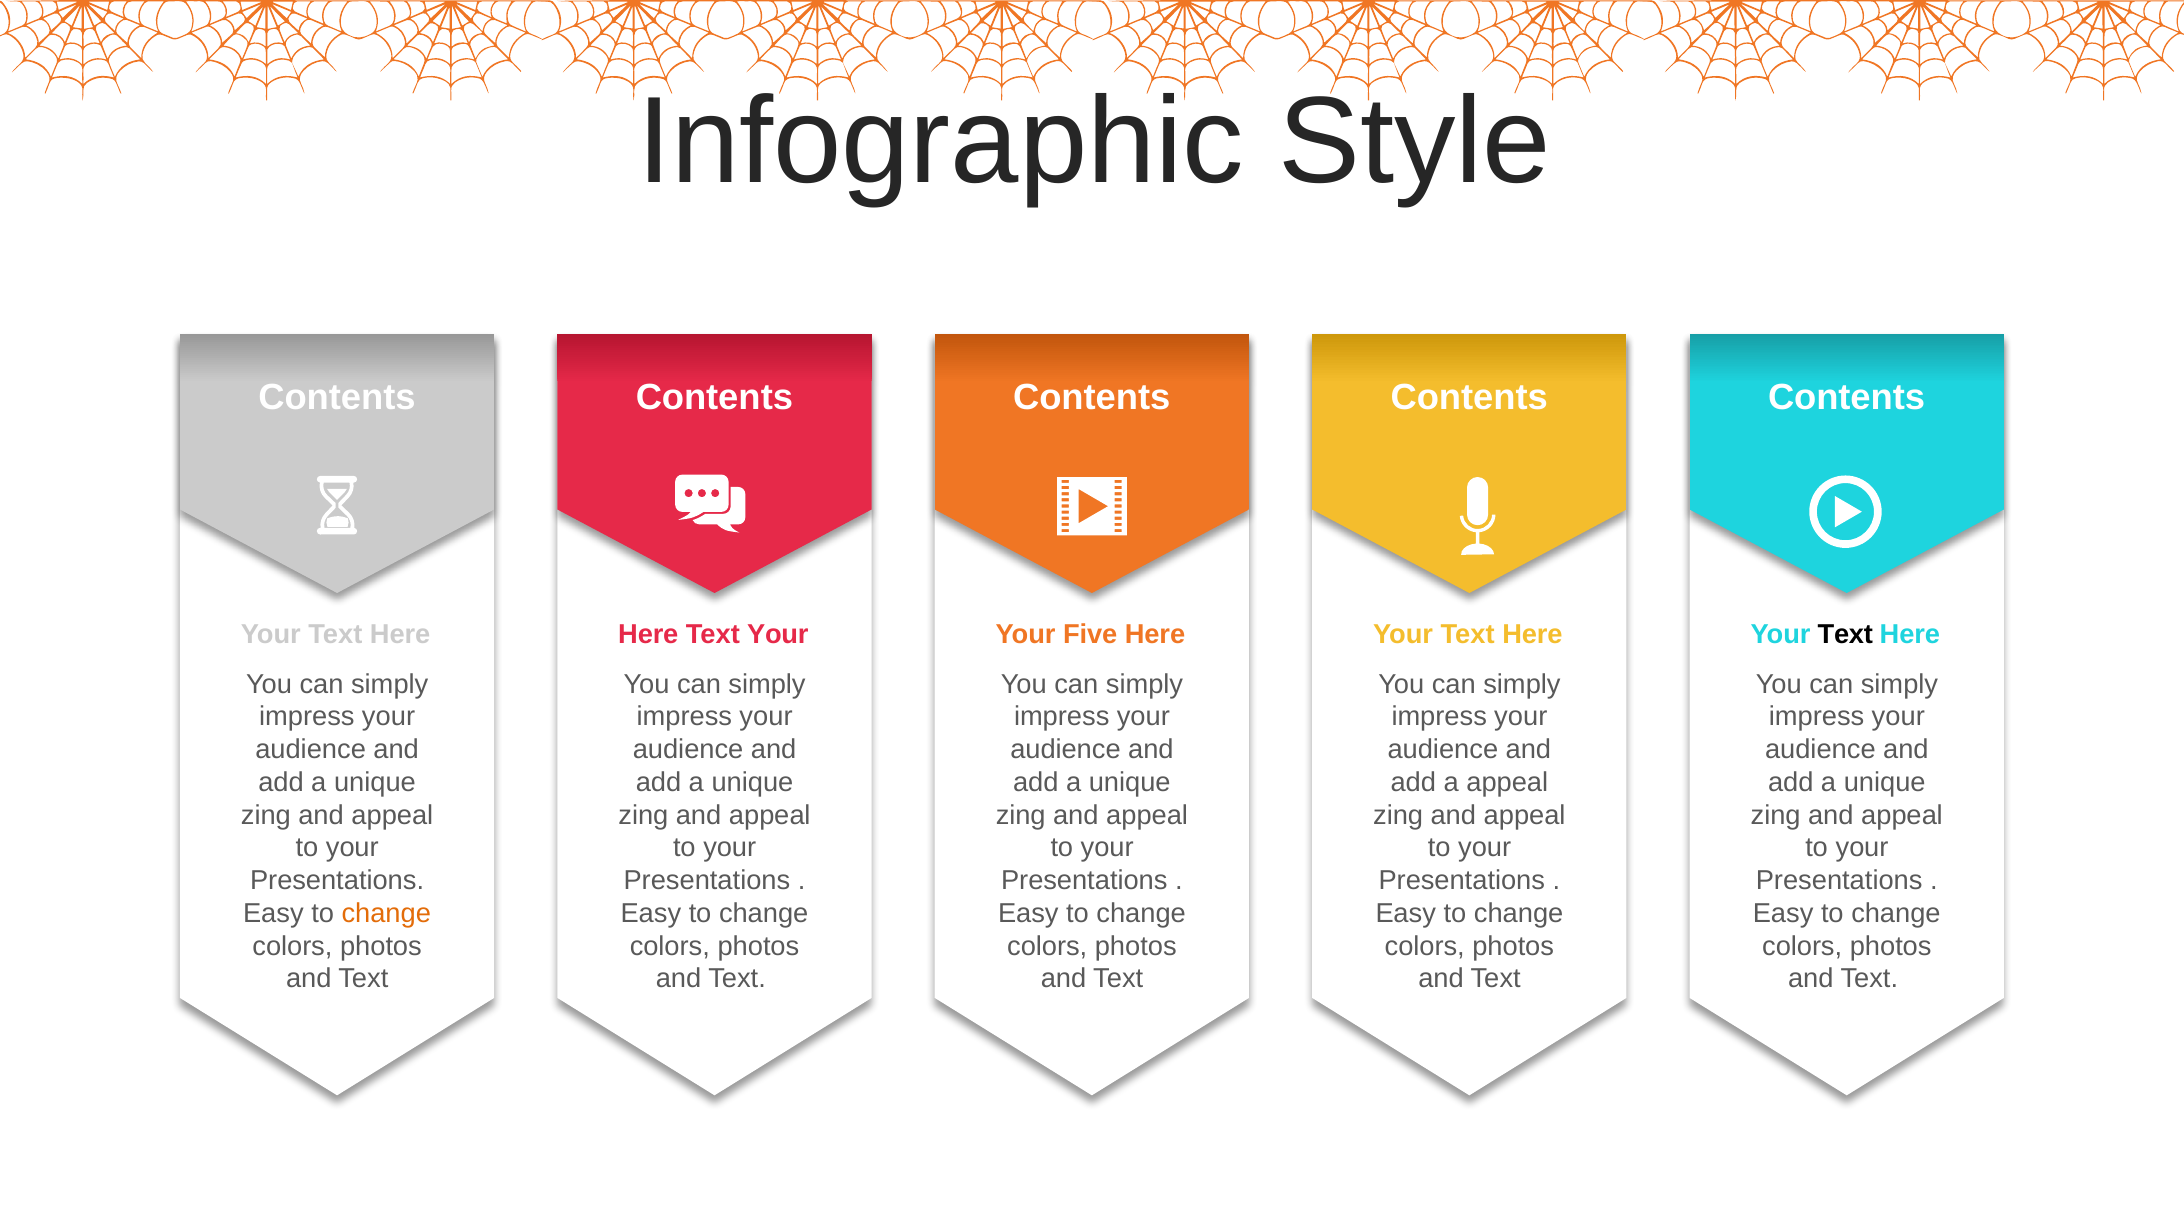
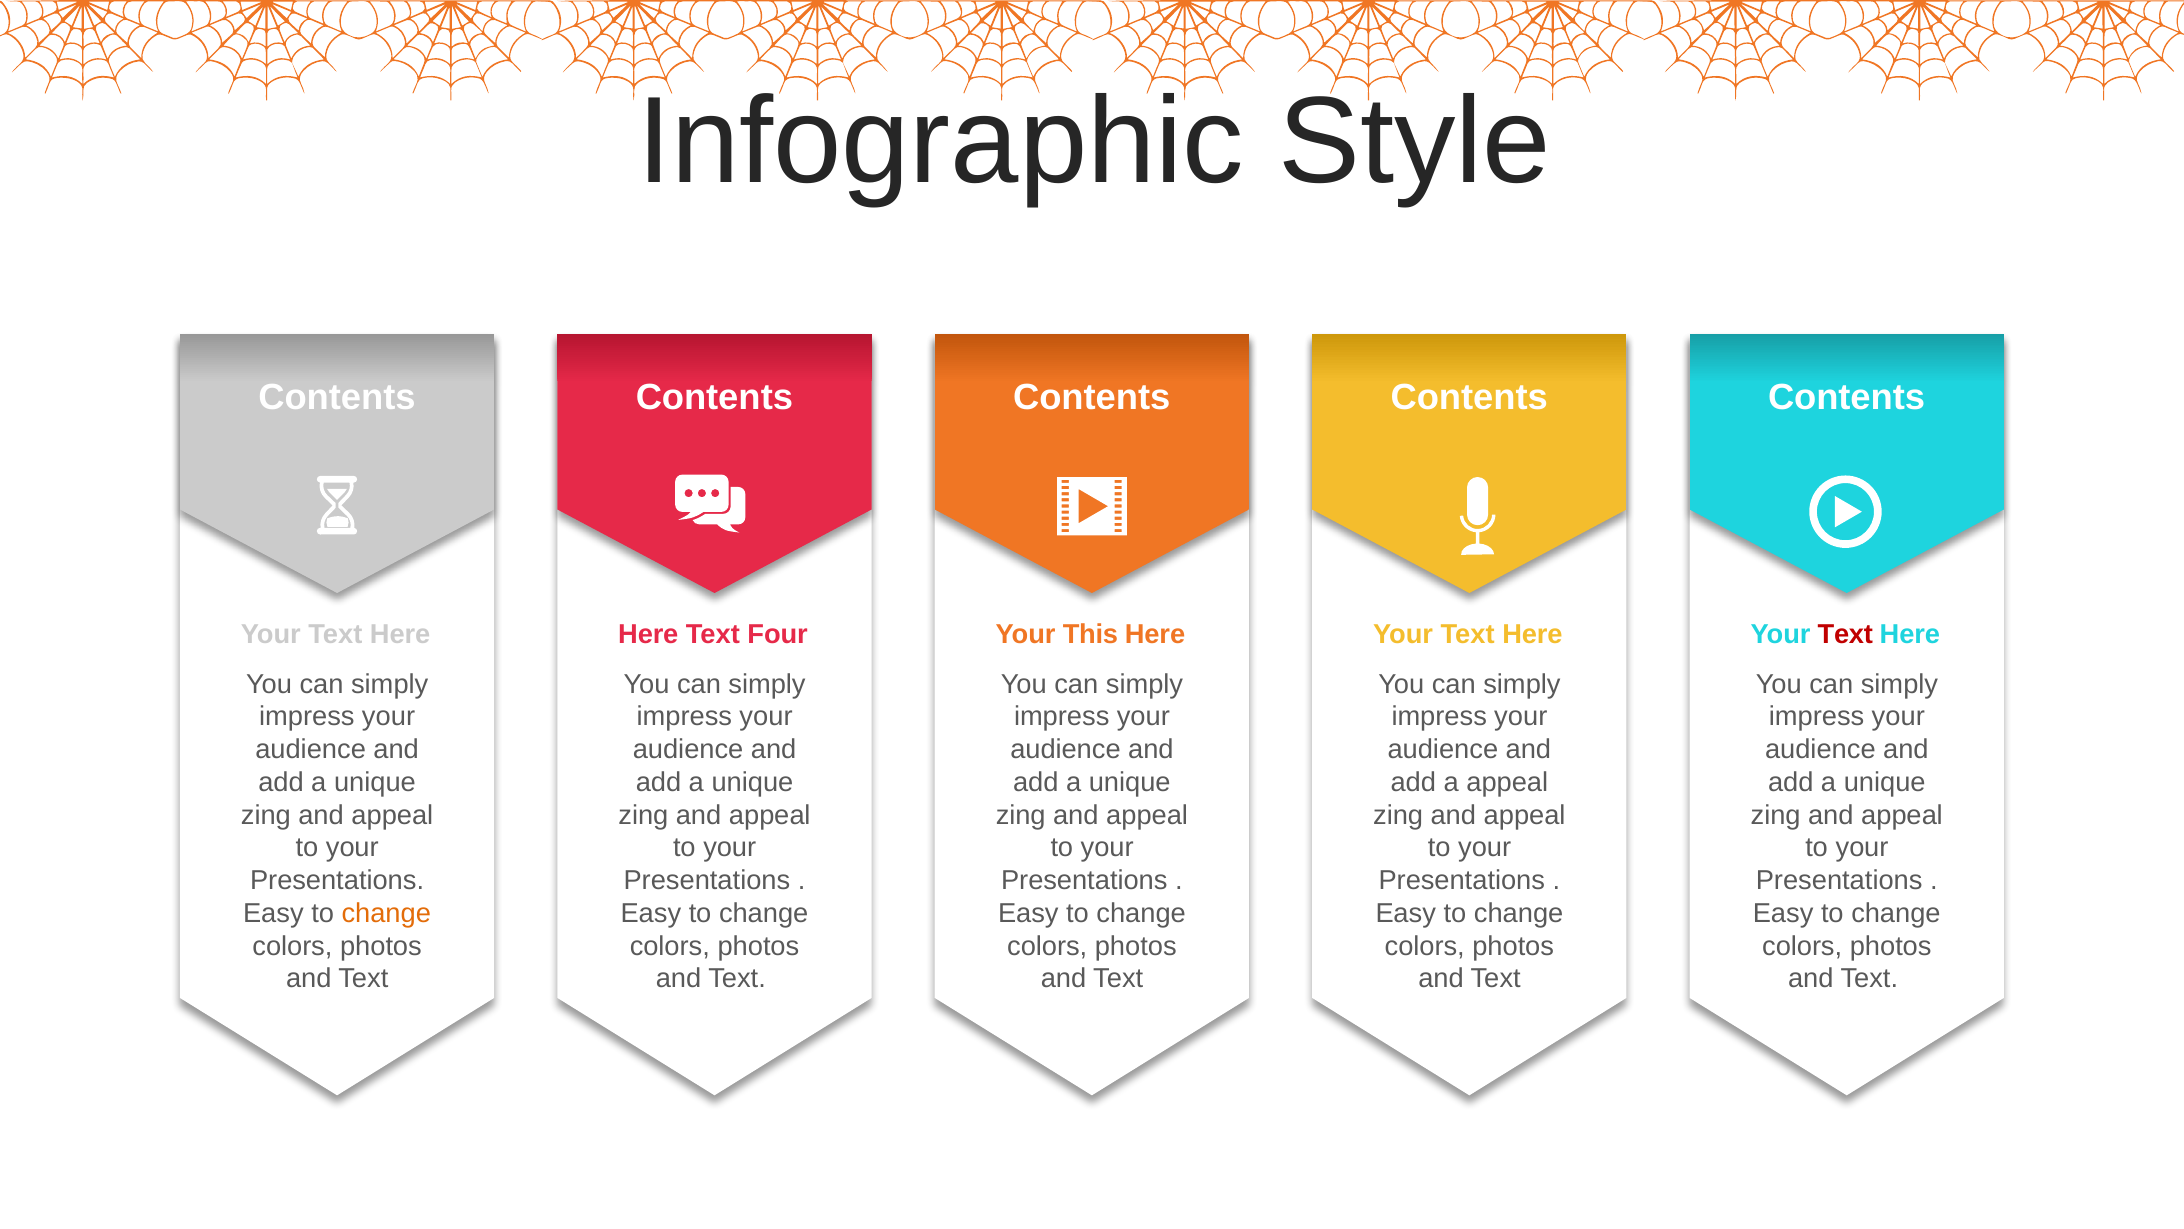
Your: Your -> Four (778, 634)
Five: Five -> This (1090, 634)
Text colour: black -> red (1845, 634)
